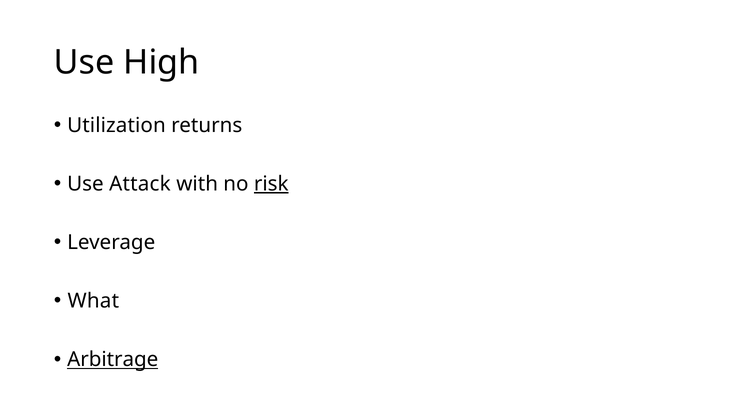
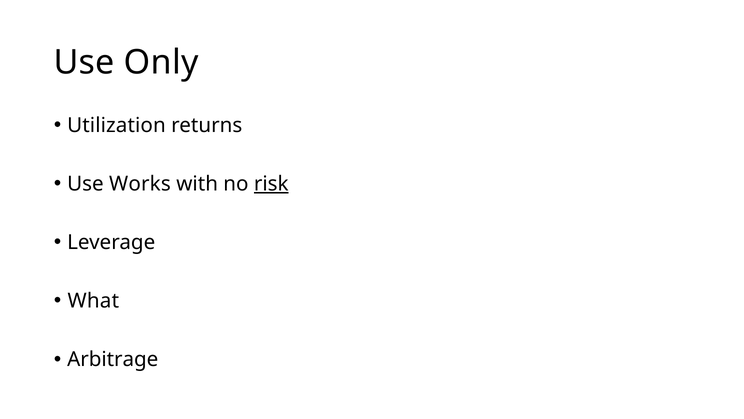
High: High -> Only (161, 62)
Attack: Attack -> Works (140, 184)
Arbitrage underline: present -> none (113, 359)
